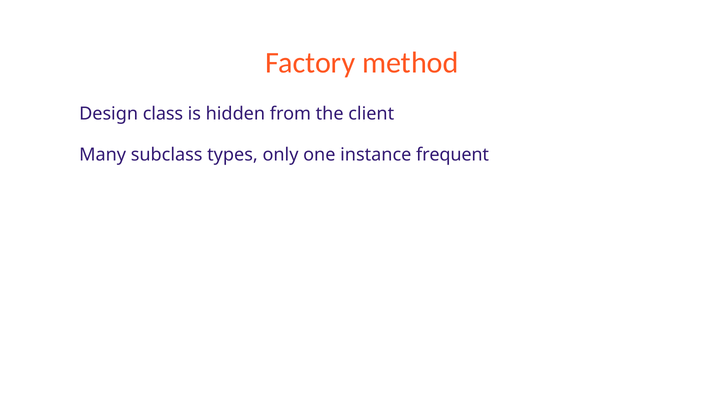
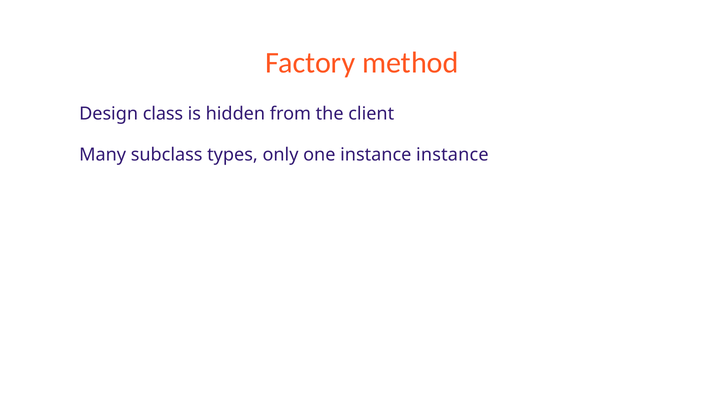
instance frequent: frequent -> instance (452, 155)
